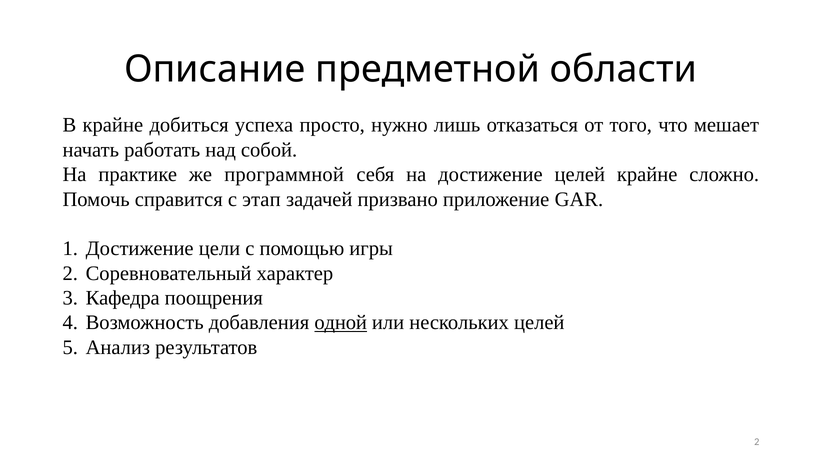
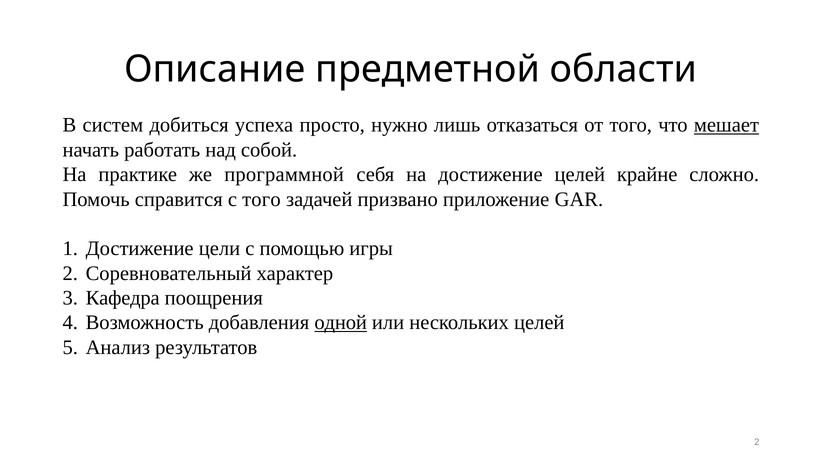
В крайне: крайне -> систем (113, 125)
мешает underline: none -> present (726, 125)
с этап: этап -> того (261, 199)
